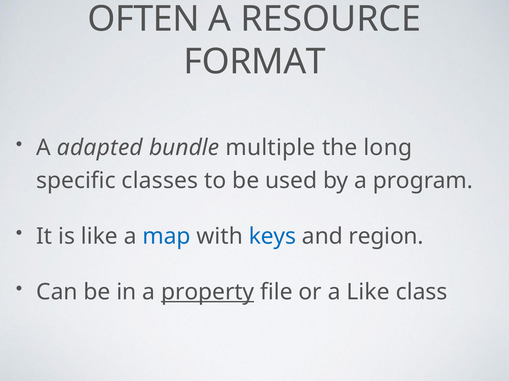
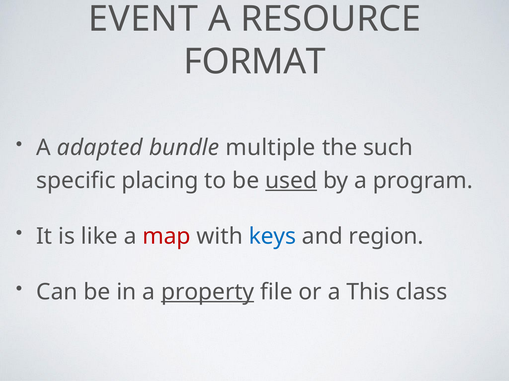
OFTEN: OFTEN -> EVENT (143, 19)
long: long -> such (388, 148)
classes: classes -> placing (160, 181)
used underline: none -> present (291, 181)
map colour: blue -> red (167, 237)
a Like: Like -> This (368, 292)
